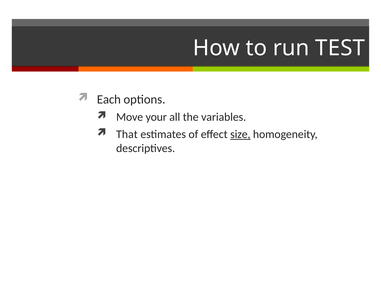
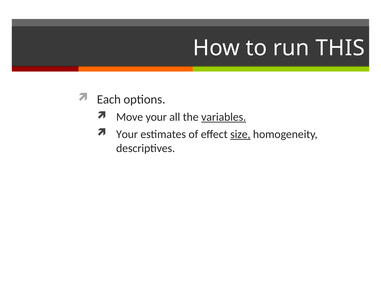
TEST: TEST -> THIS (340, 48)
variables underline: none -> present (224, 117)
That: That -> Your (127, 134)
